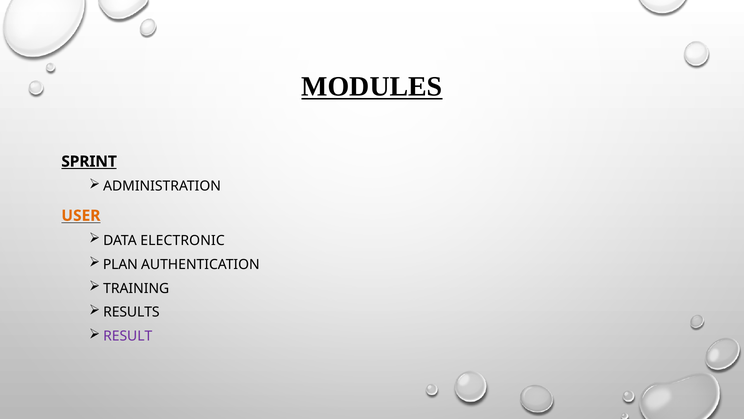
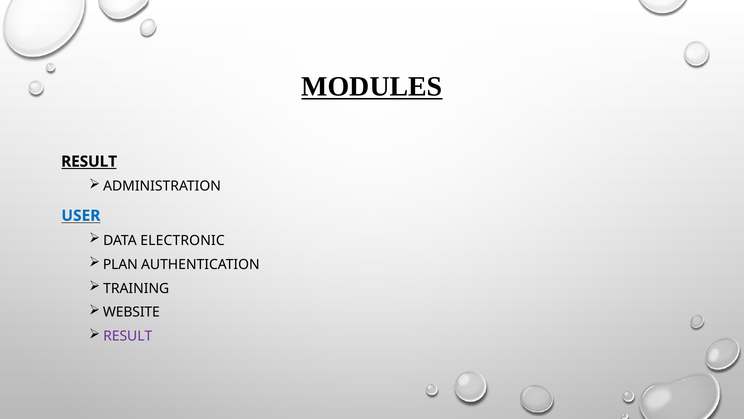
SPRINT: SPRINT -> RESULT (89, 161)
USER colour: orange -> blue (81, 215)
RESULTS: RESULTS -> WEBSITE (131, 312)
